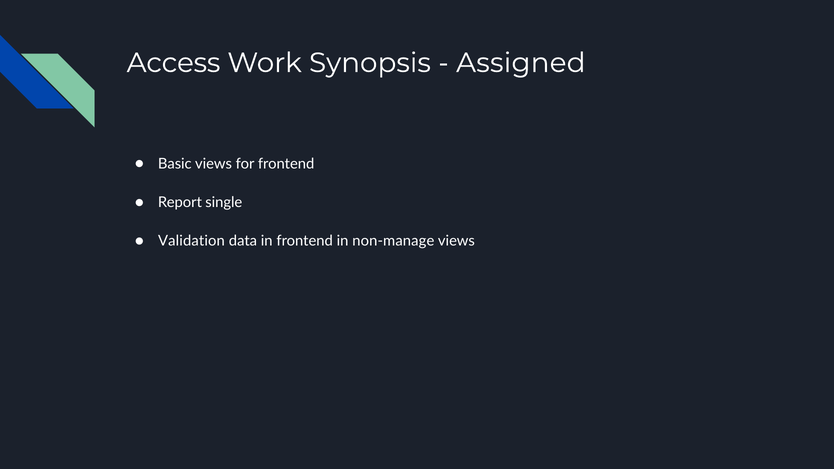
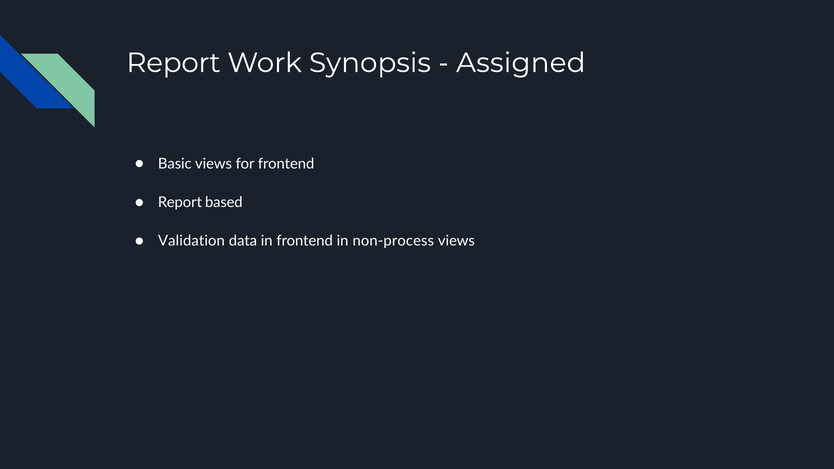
Access: Access -> Report (174, 63)
single: single -> based (224, 202)
non-manage: non-manage -> non-process (393, 241)
